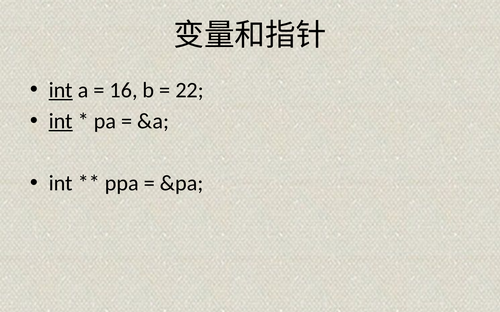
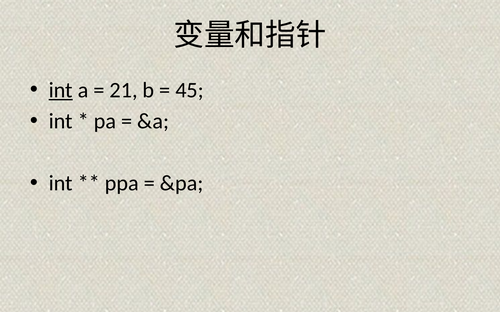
16: 16 -> 21 (123, 90)
22: 22 -> 45 (190, 90)
int underline: present -> none (61, 121)
